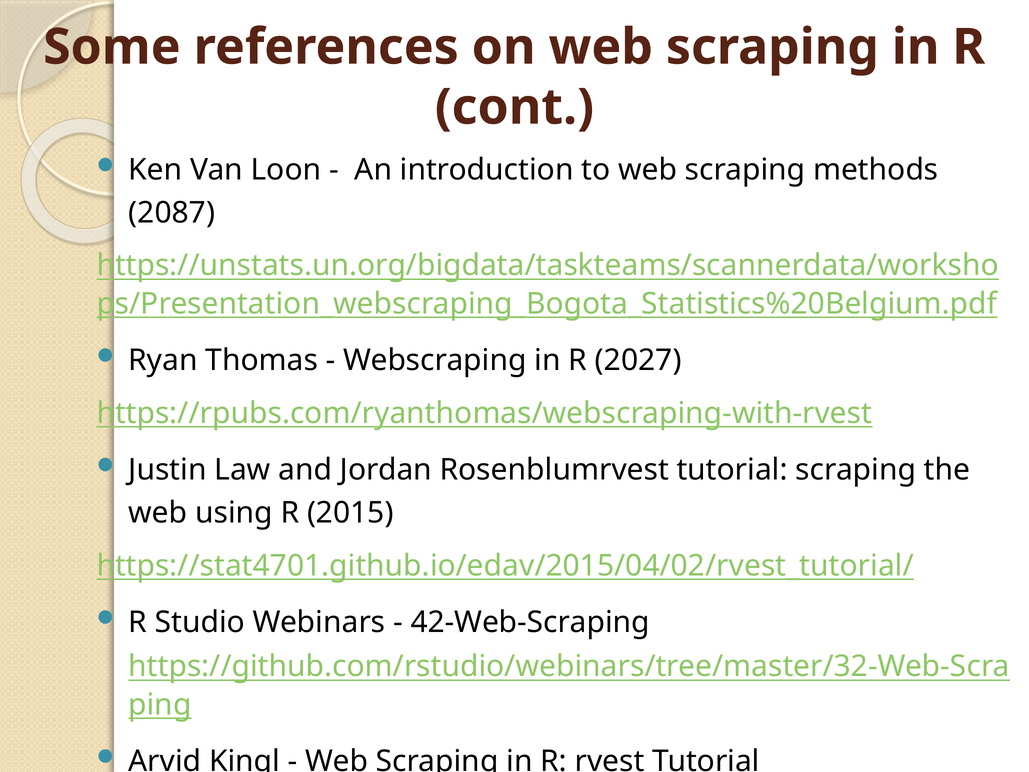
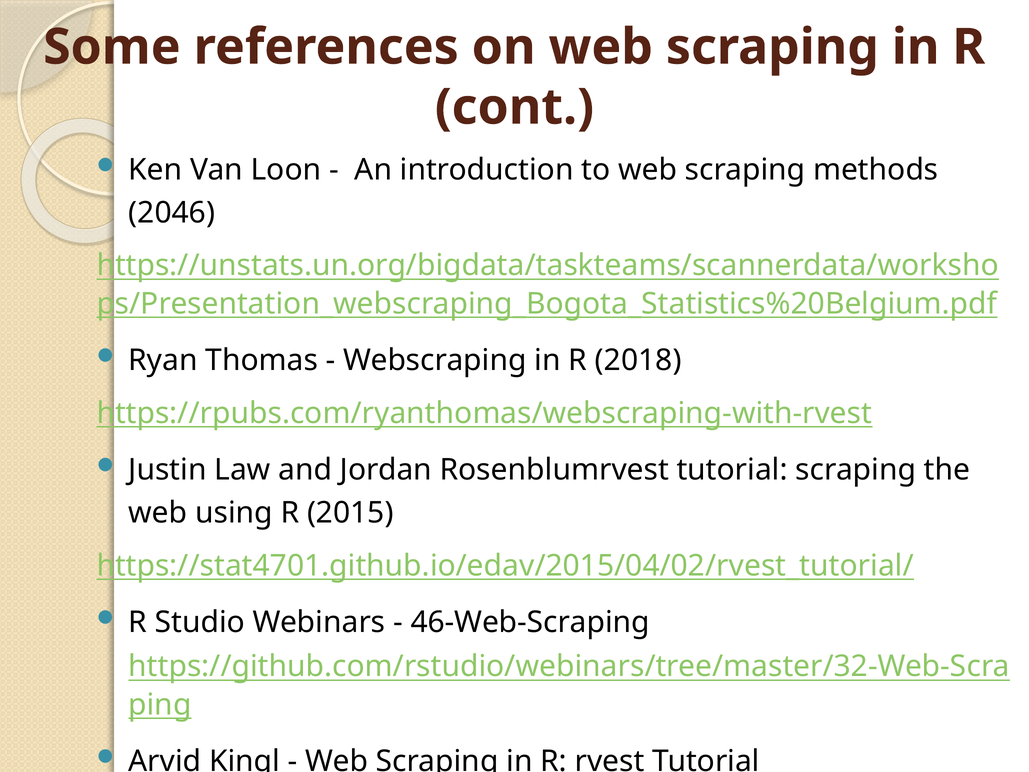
2087: 2087 -> 2046 (172, 213)
2027: 2027 -> 2018 (638, 360)
42-Web-Scraping: 42-Web-Scraping -> 46-Web-Scraping (530, 622)
